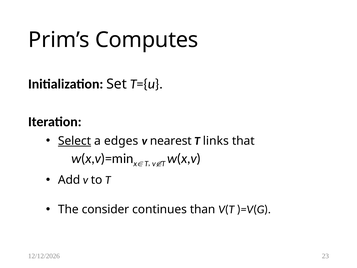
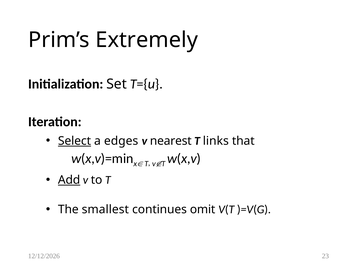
Computes: Computes -> Extremely (147, 40)
Add underline: none -> present (69, 180)
consider: consider -> smallest (105, 209)
than: than -> omit (203, 209)
